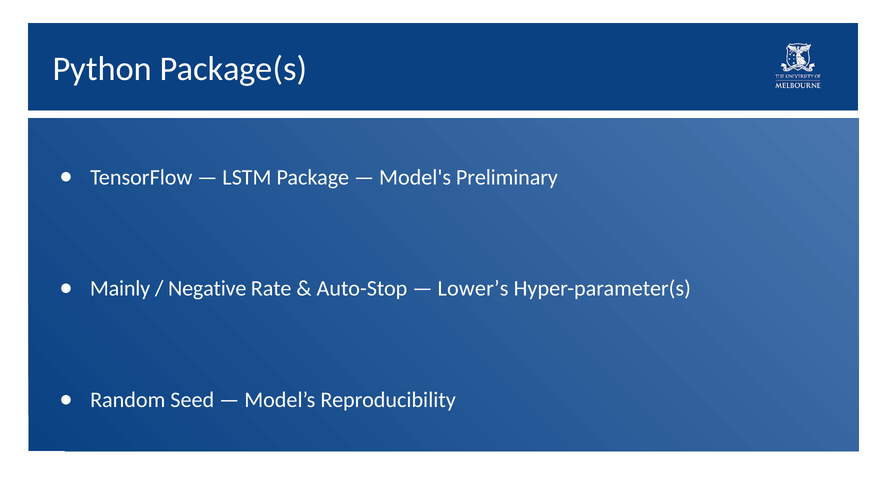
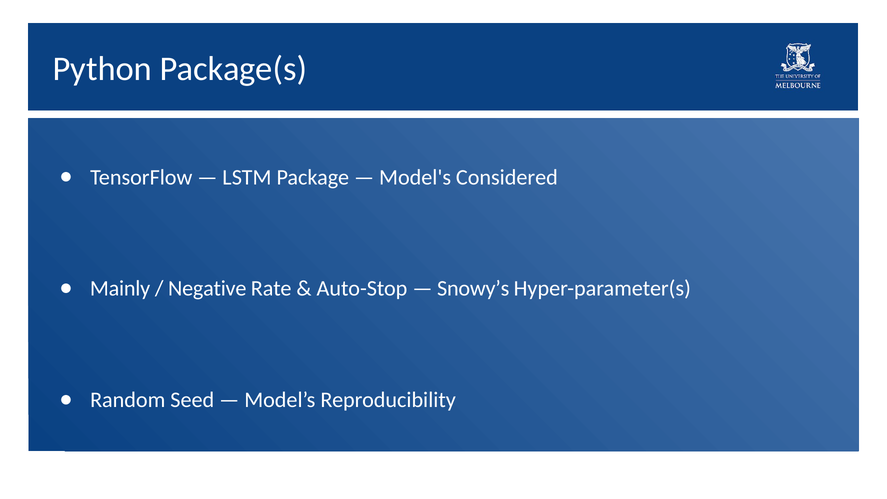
Preliminary: Preliminary -> Considered (507, 177)
Lower’s: Lower’s -> Snowy’s (473, 289)
